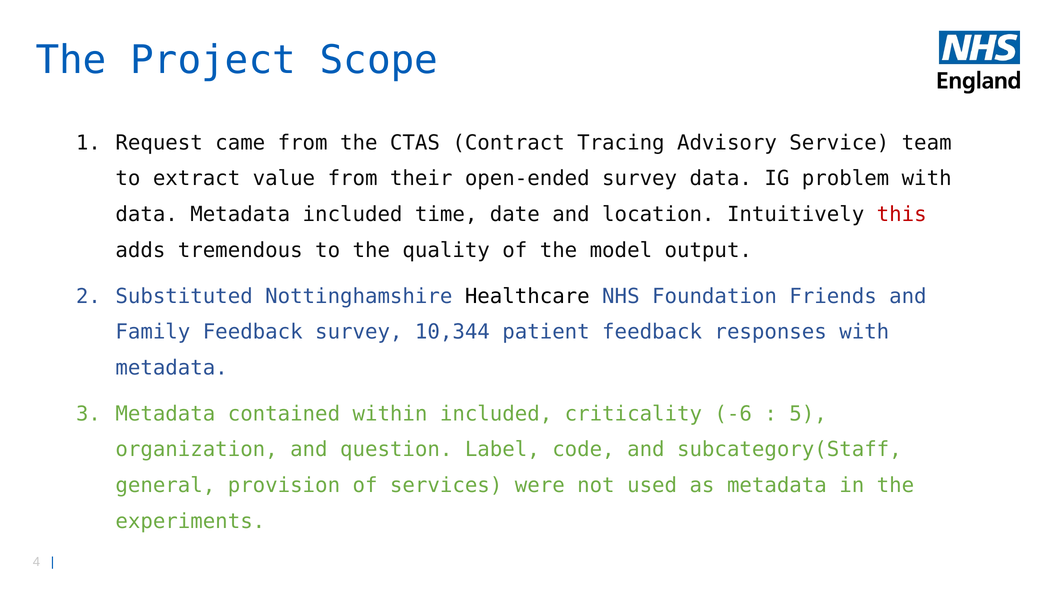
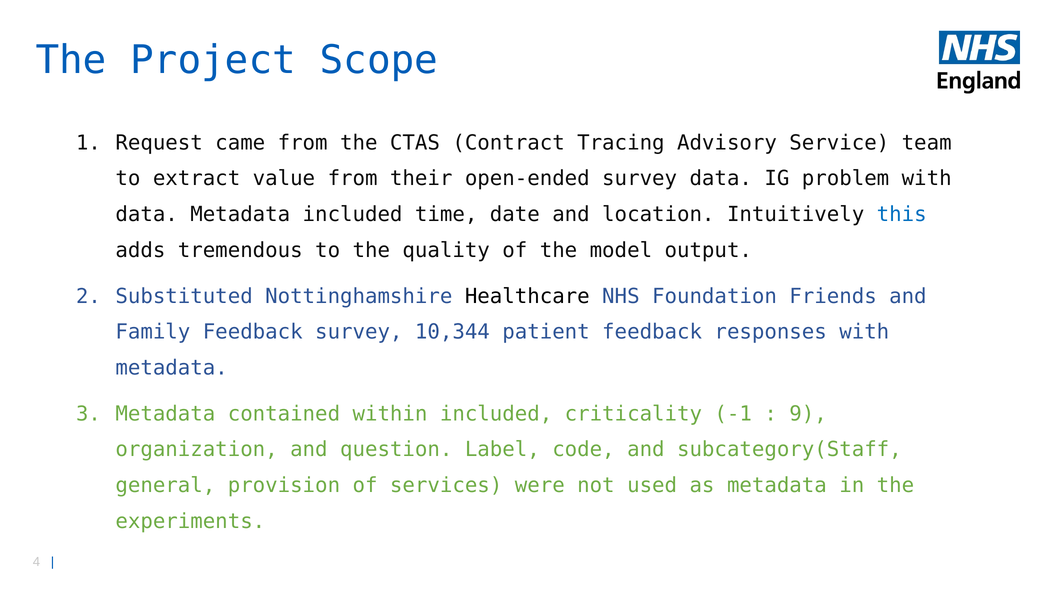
this colour: red -> blue (902, 214)
-6: -6 -> -1 (733, 413)
5: 5 -> 9 (808, 413)
